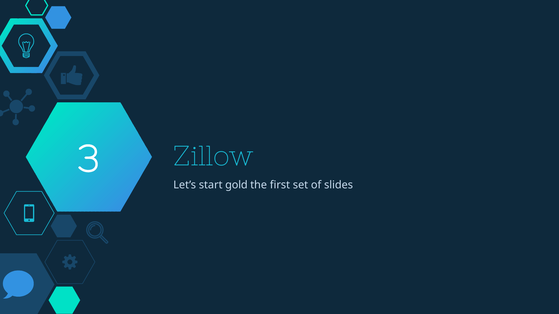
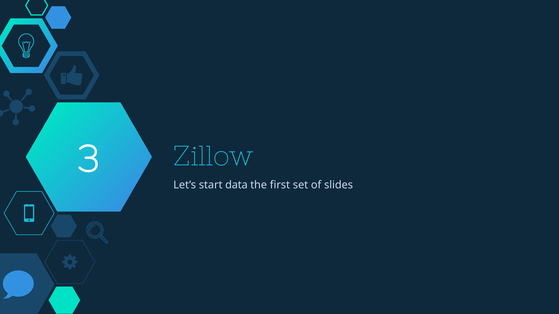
gold: gold -> data (236, 185)
